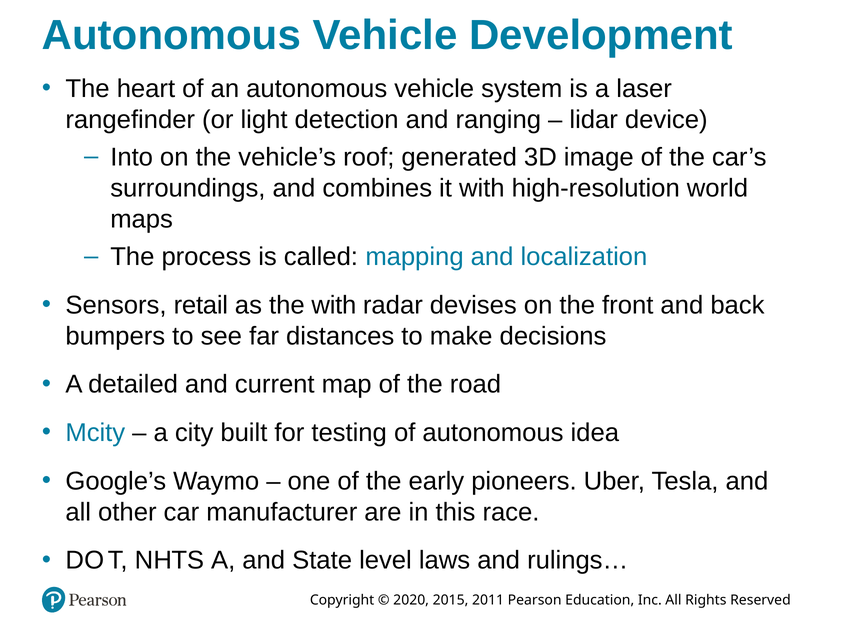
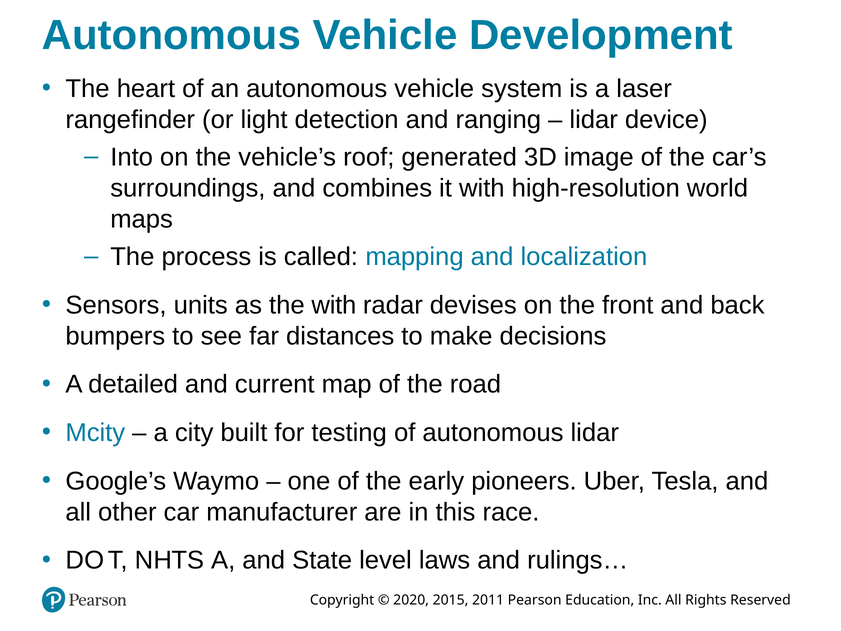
retail: retail -> units (201, 305)
autonomous idea: idea -> lidar (595, 433)
